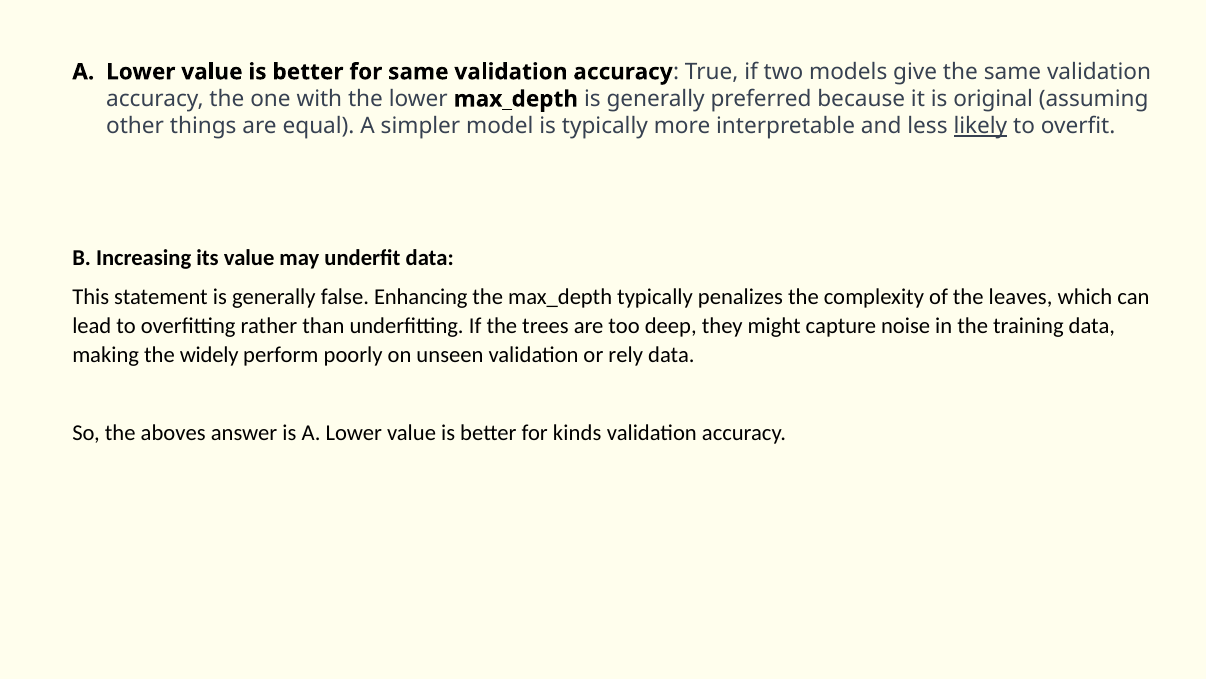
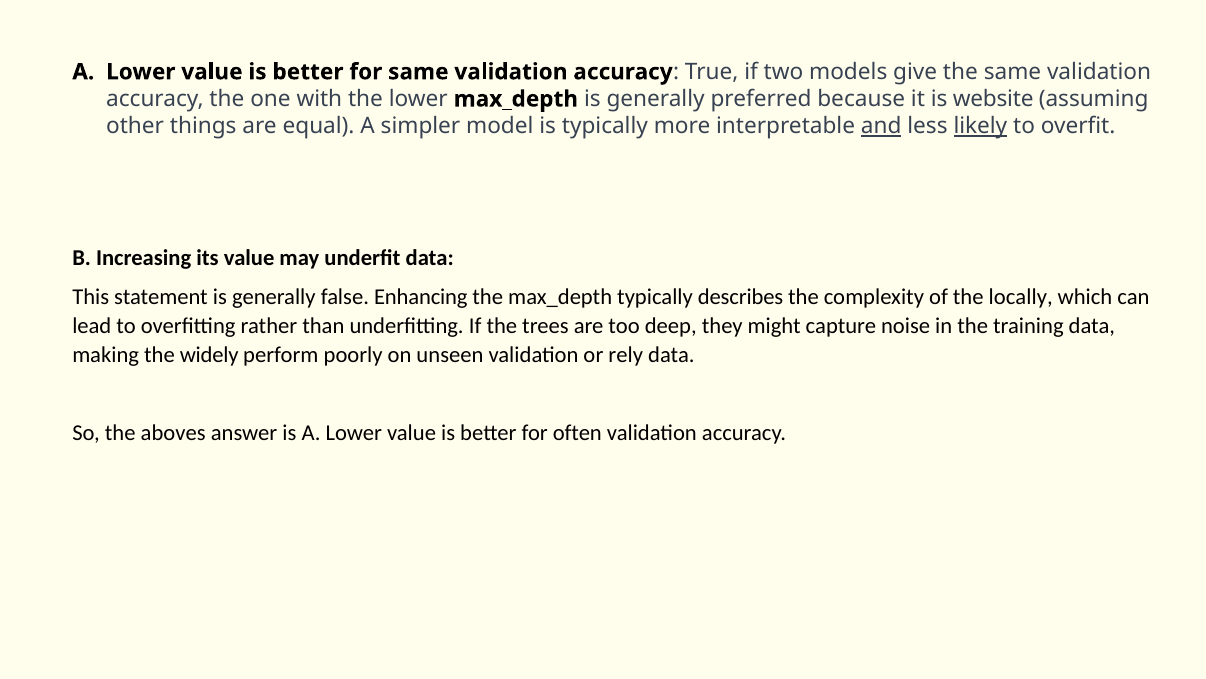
original: original -> website (993, 99)
and underline: none -> present (881, 126)
penalizes: penalizes -> describes (741, 296)
leaves: leaves -> locally (1021, 296)
kinds: kinds -> often (577, 433)
